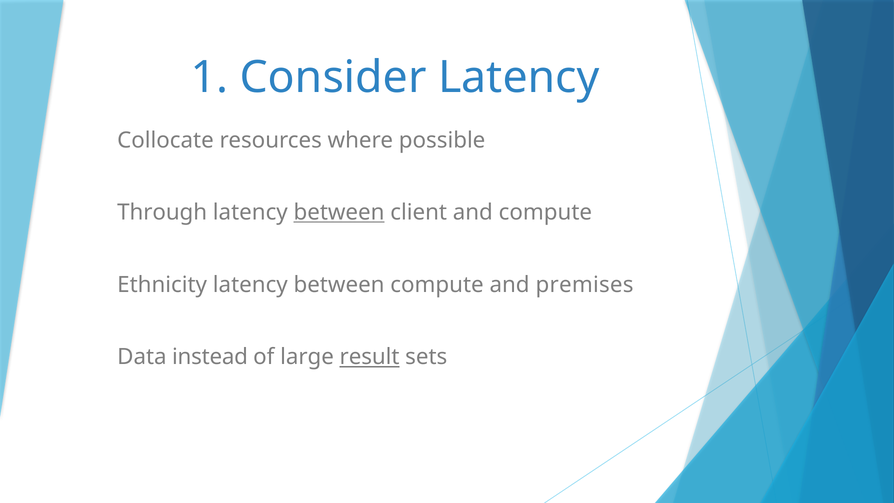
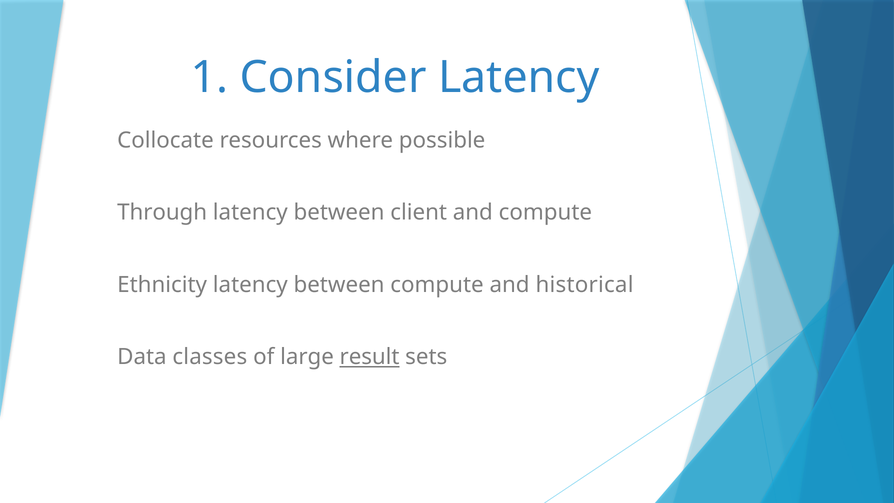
between underline: present -> none (339, 212)
premises: premises -> historical (585, 285)
instead: instead -> classes (210, 357)
